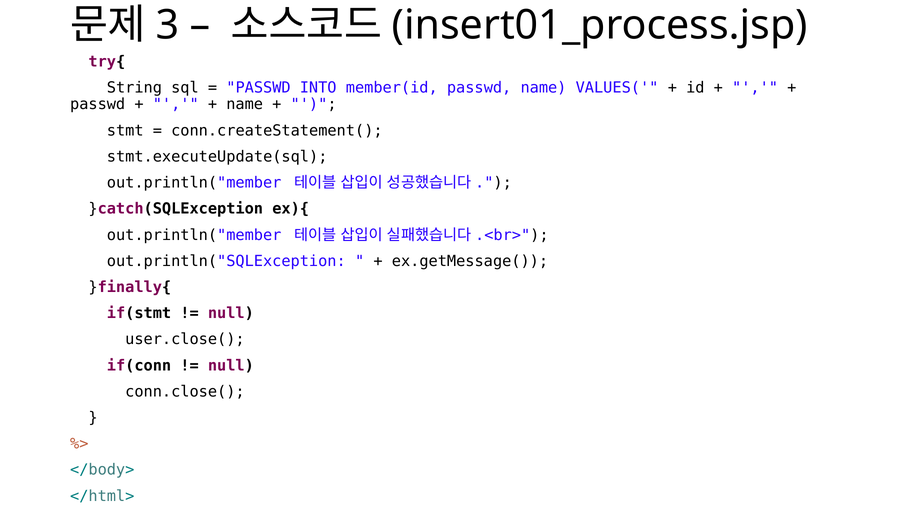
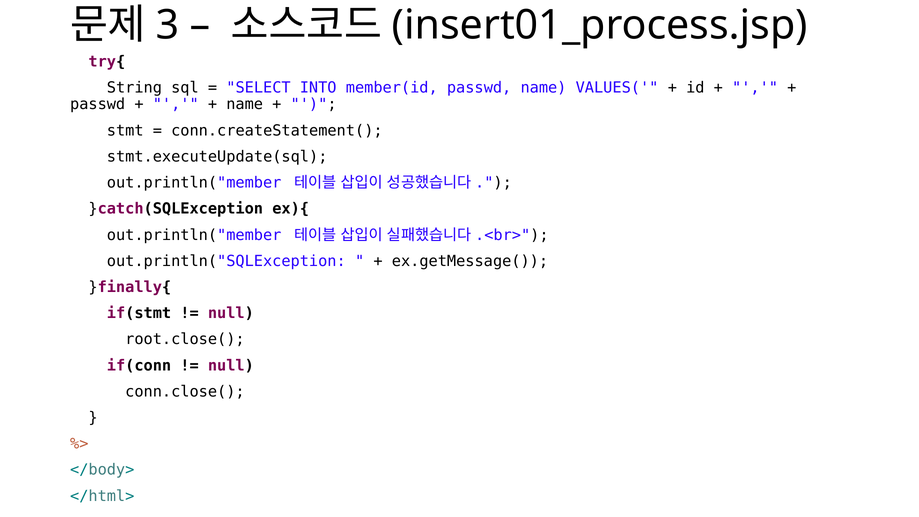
PASSWD: PASSWD -> SELECT (258, 88)
user.close(: user.close( -> root.close( (185, 339)
